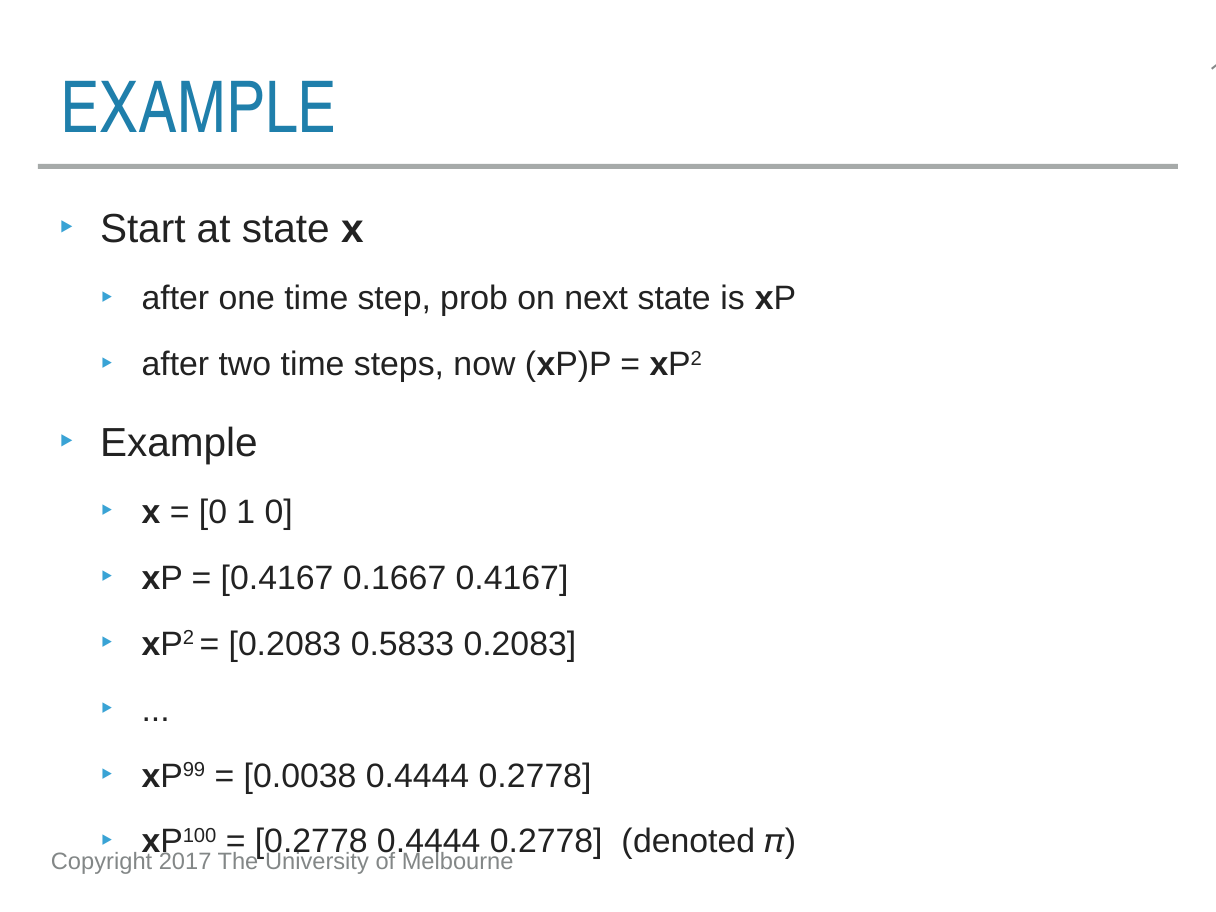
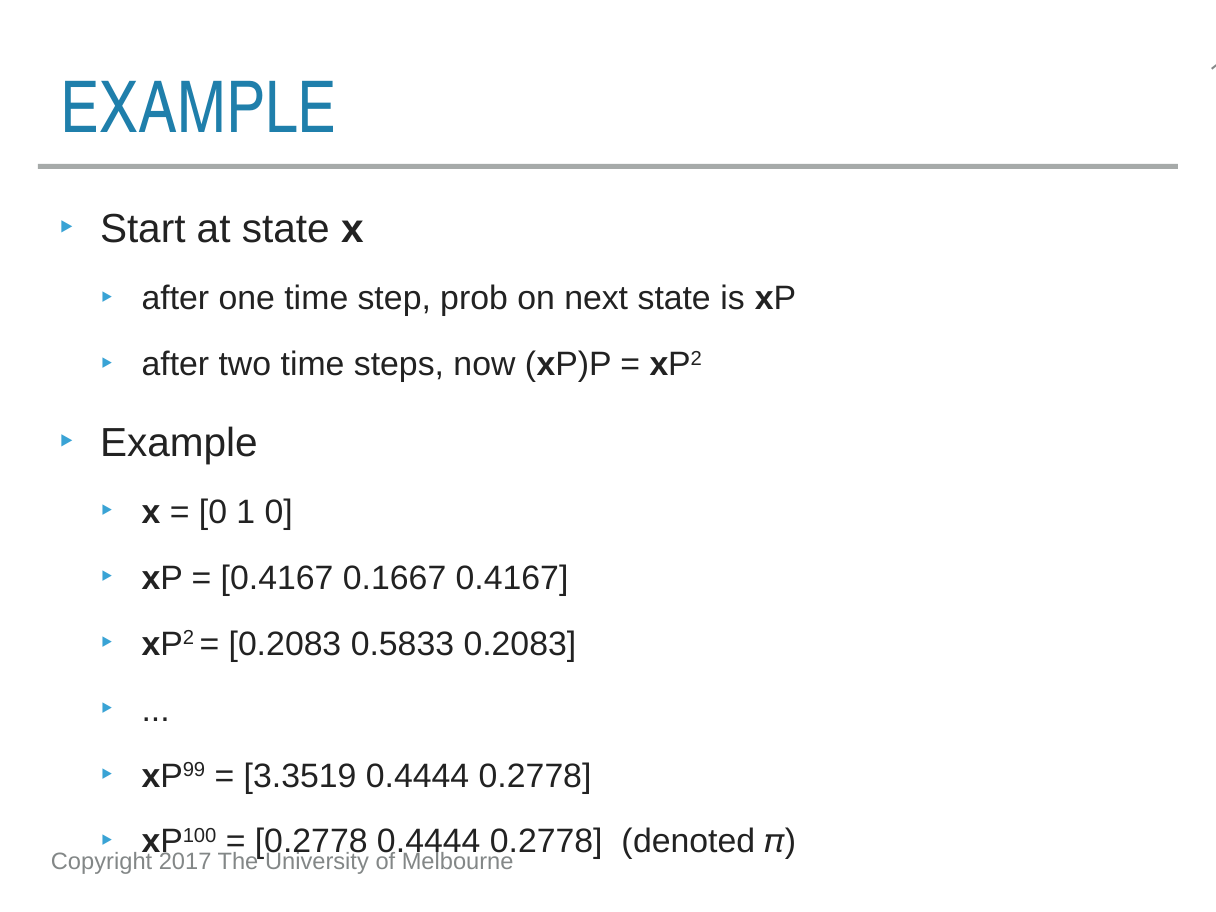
0.0038: 0.0038 -> 3.3519 (300, 776)
